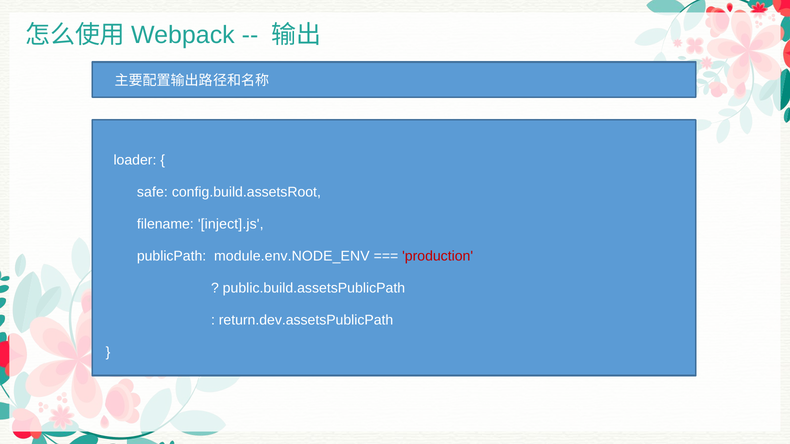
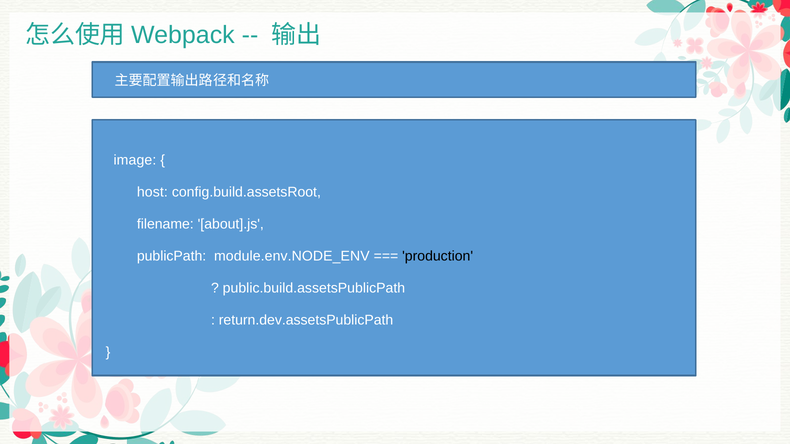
loader: loader -> image (135, 160)
safe: safe -> host (152, 192)
inject].js: inject].js -> about].js (231, 224)
production colour: red -> black (438, 256)
